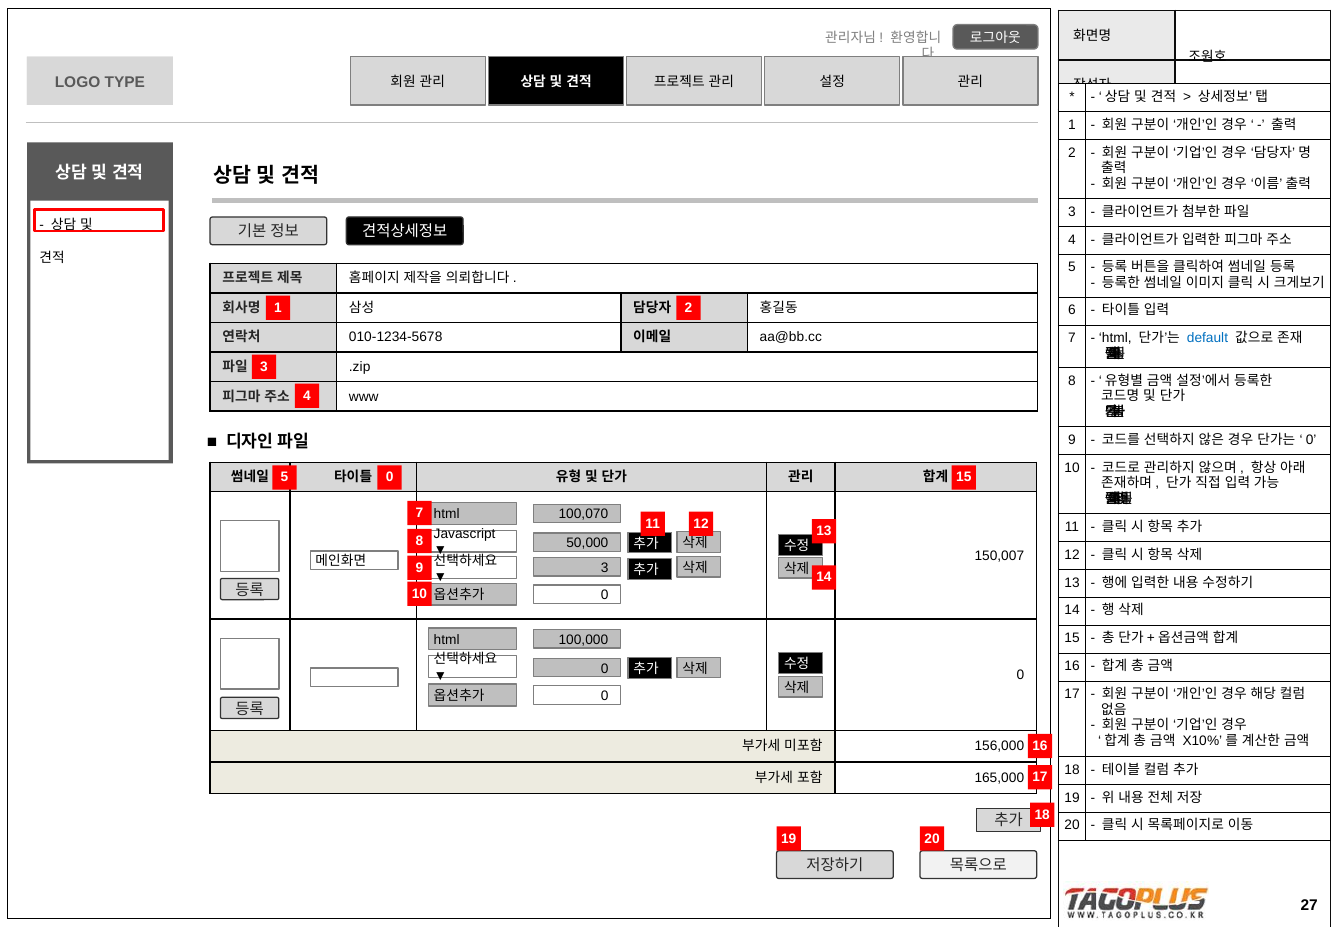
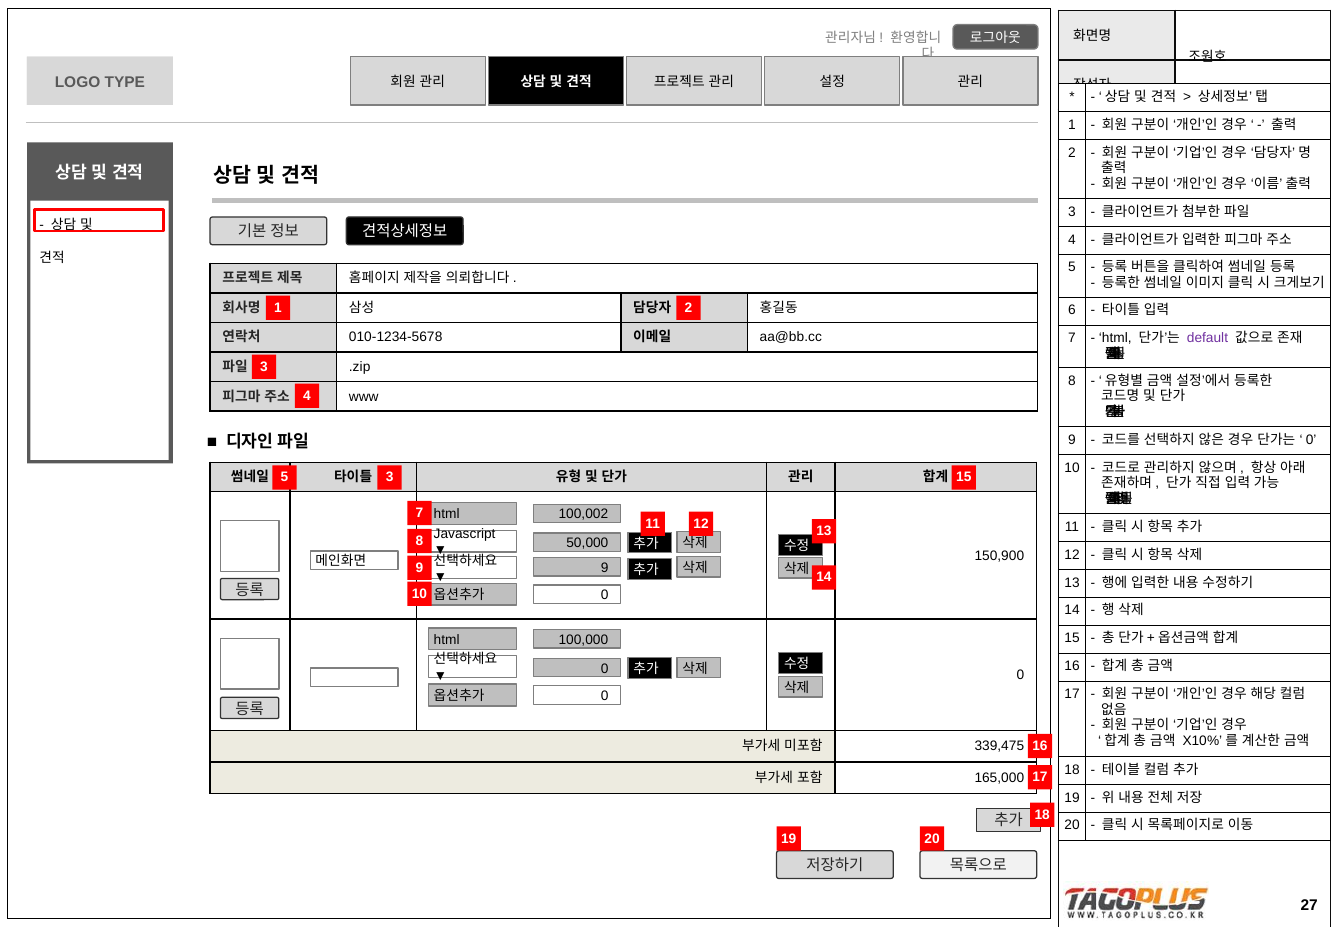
default colour: blue -> purple (1207, 338)
5 0: 0 -> 3 (390, 477)
100,070: 100,070 -> 100,002 (583, 514)
150,007: 150,007 -> 150,900 (999, 556)
3: 3 -> 9 (605, 568)
156,000: 156,000 -> 339,475 (999, 746)
